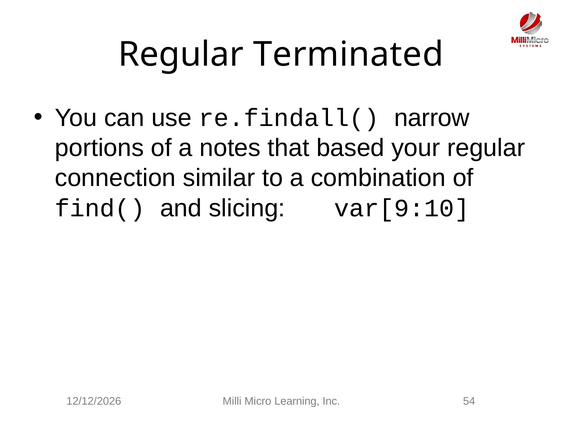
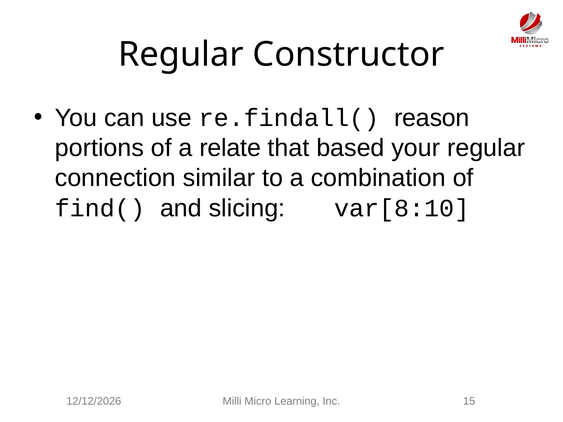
Terminated: Terminated -> Constructor (349, 55)
narrow: narrow -> reason (432, 118)
notes: notes -> relate (230, 148)
var[9:10: var[9:10 -> var[8:10 (402, 208)
54: 54 -> 15 (469, 401)
